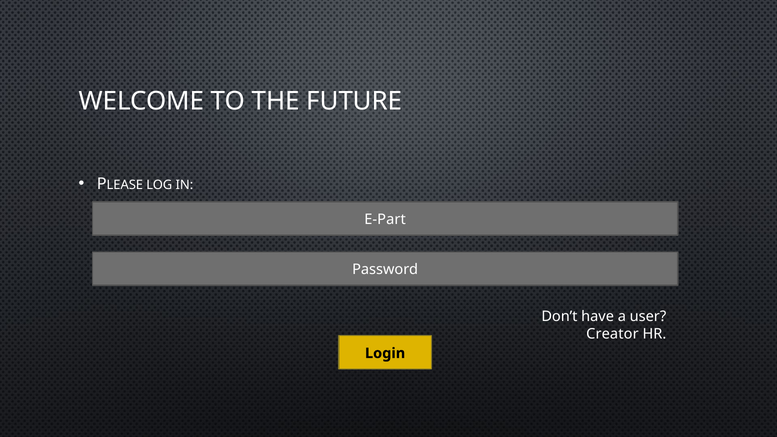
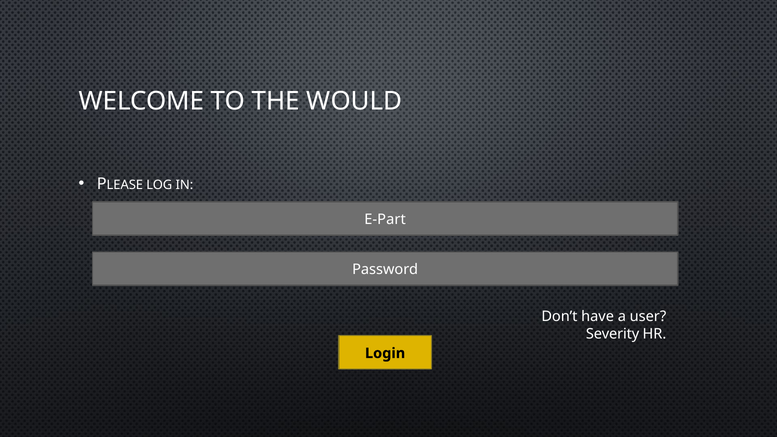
FUTURE: FUTURE -> WOULD (354, 101)
Creator: Creator -> Severity (613, 334)
